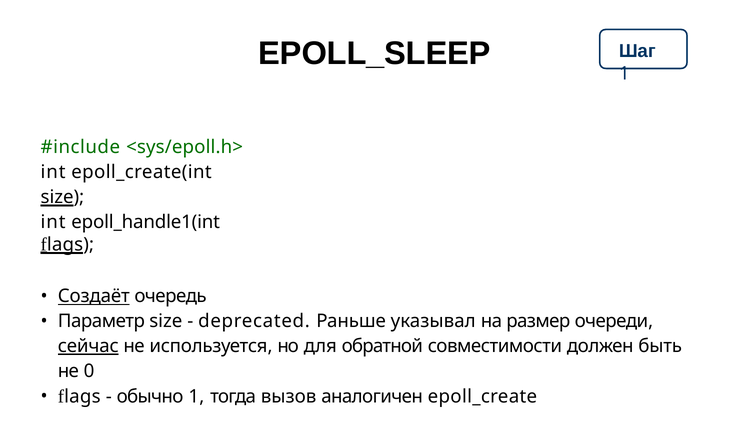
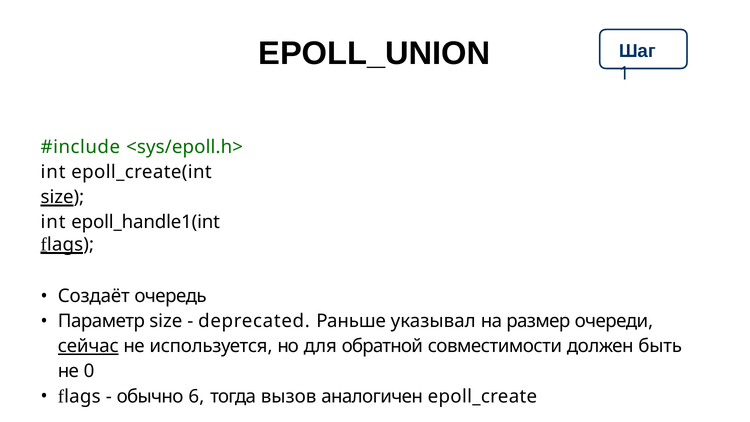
EPOLL_SLEEP: EPOLL_SLEEP -> EPOLL_UNION (374, 54)
Создаёт underline: present -> none (94, 296)
обычно 1: 1 -> 6 (196, 396)
